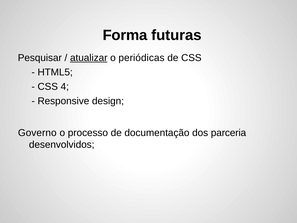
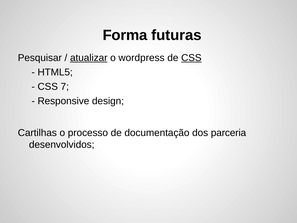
periódicas: periódicas -> wordpress (142, 58)
CSS underline: none -> present (191, 58)
4: 4 -> 7 (65, 87)
Governo: Governo -> Cartilhas (37, 133)
